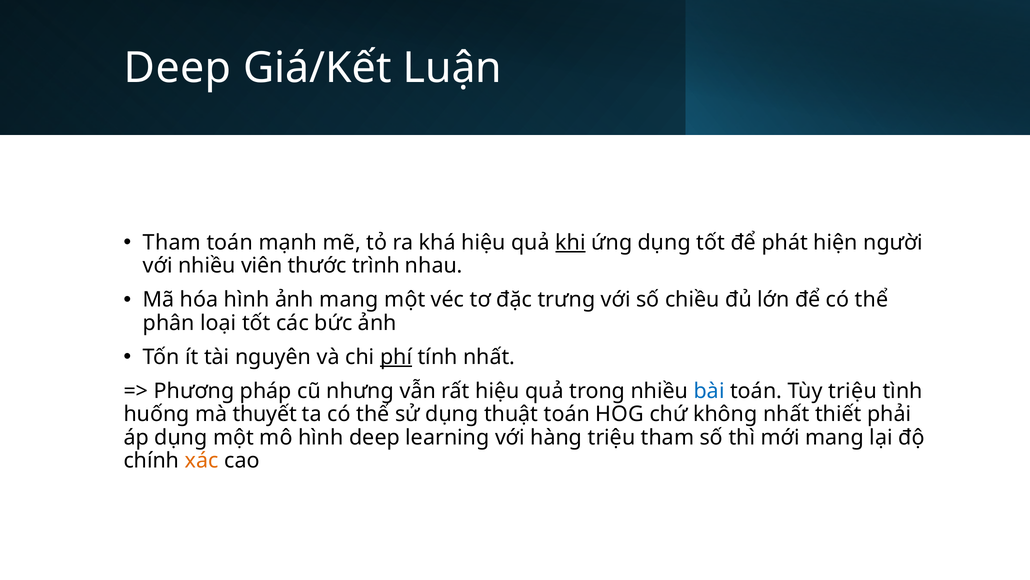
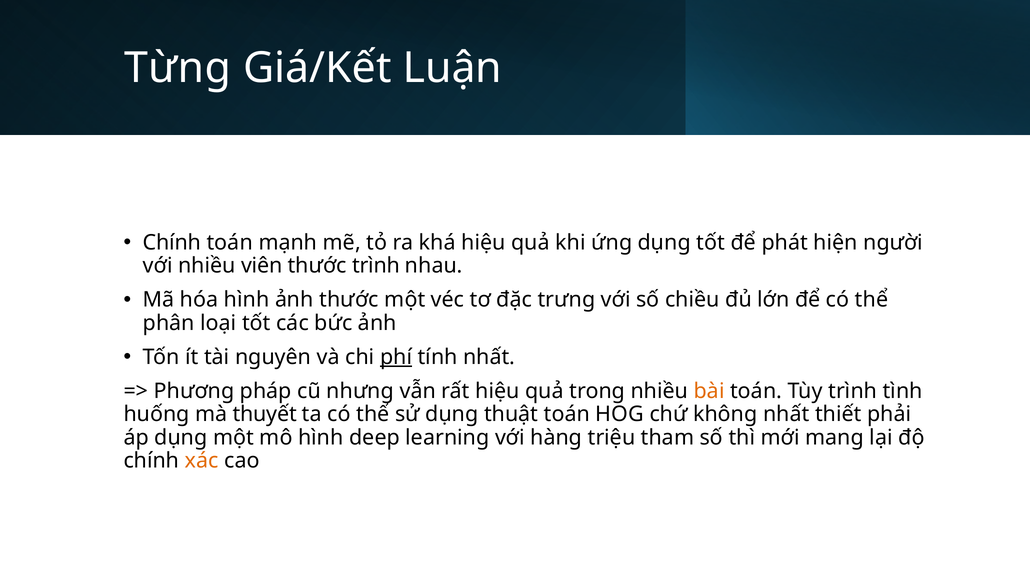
Deep: Deep -> Từng (178, 68)
Tham: Tham -> Chính (172, 242)
khi underline: present -> none (570, 242)
ảnh mang: mang -> thước (349, 300)
bài colour: blue -> orange (709, 391)
Tùy triệu: triệu -> trình (853, 391)
